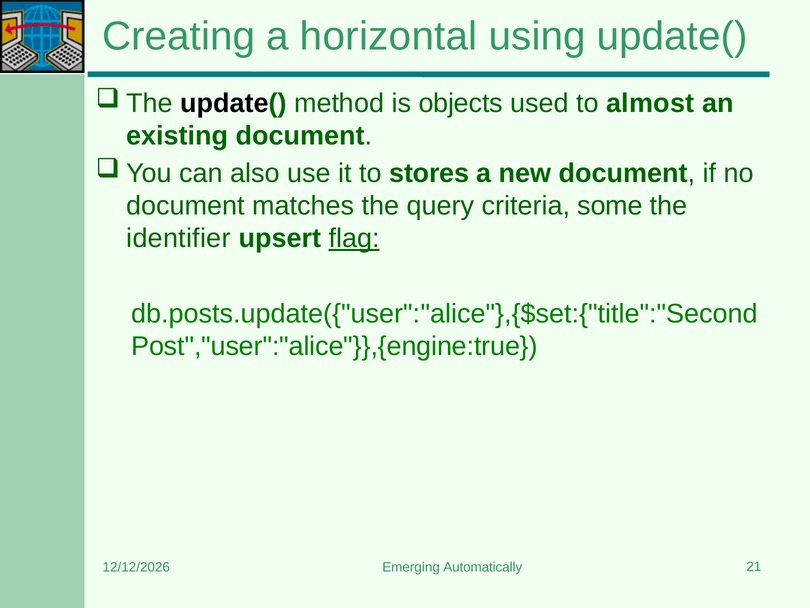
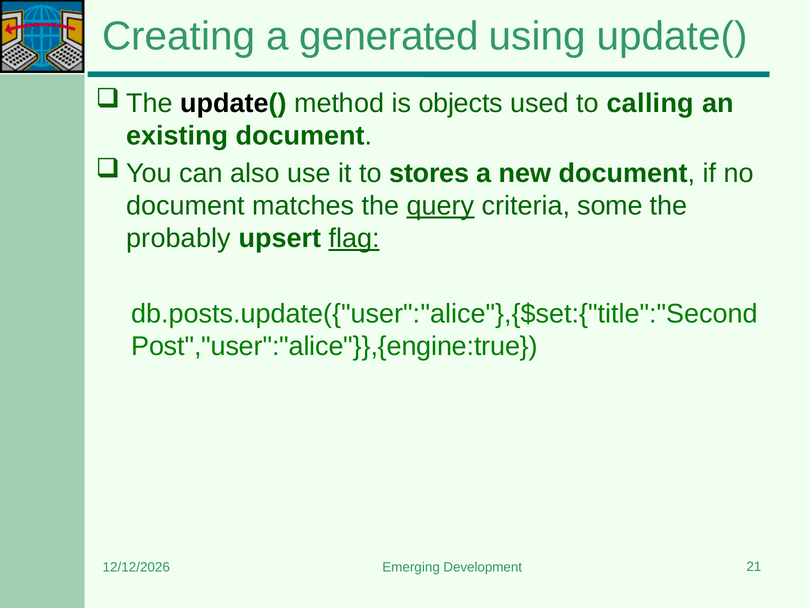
horizontal: horizontal -> generated (389, 37)
almost: almost -> calling (650, 103)
query underline: none -> present (441, 206)
identifier: identifier -> probably (179, 238)
Automatically: Automatically -> Development (483, 567)
